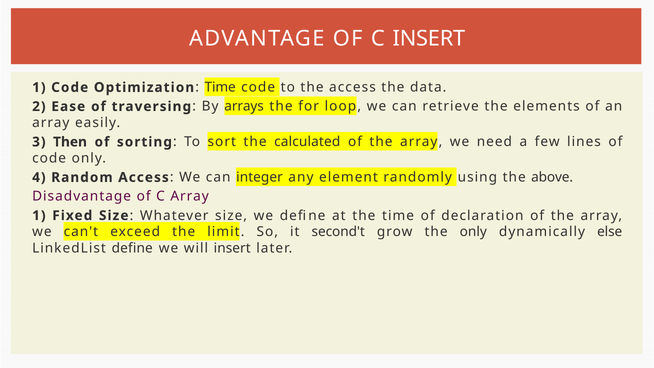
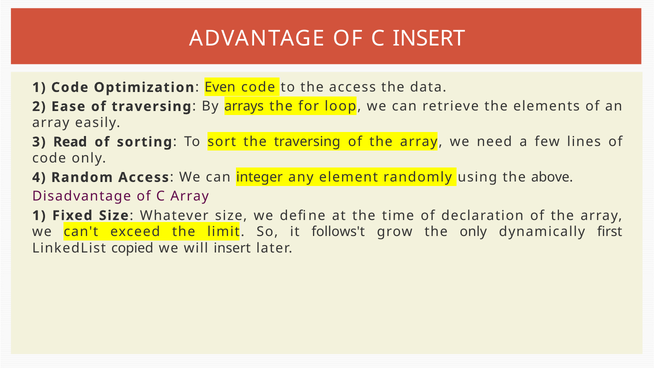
Time: Time -> Even (220, 87)
Then: Then -> Read (70, 142)
the calculated: calculated -> traversing (307, 142)
second't: second't -> follows't (338, 232)
else: else -> first (610, 232)
LinkedList define: define -> copied (132, 248)
